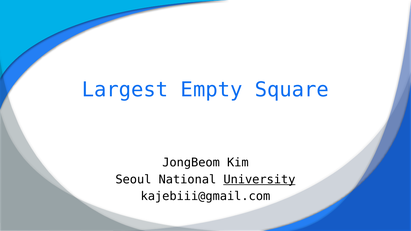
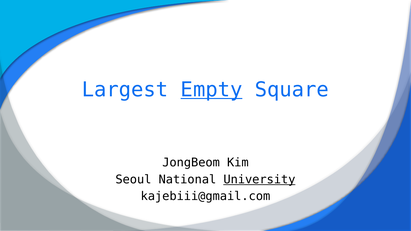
Empty underline: none -> present (212, 90)
